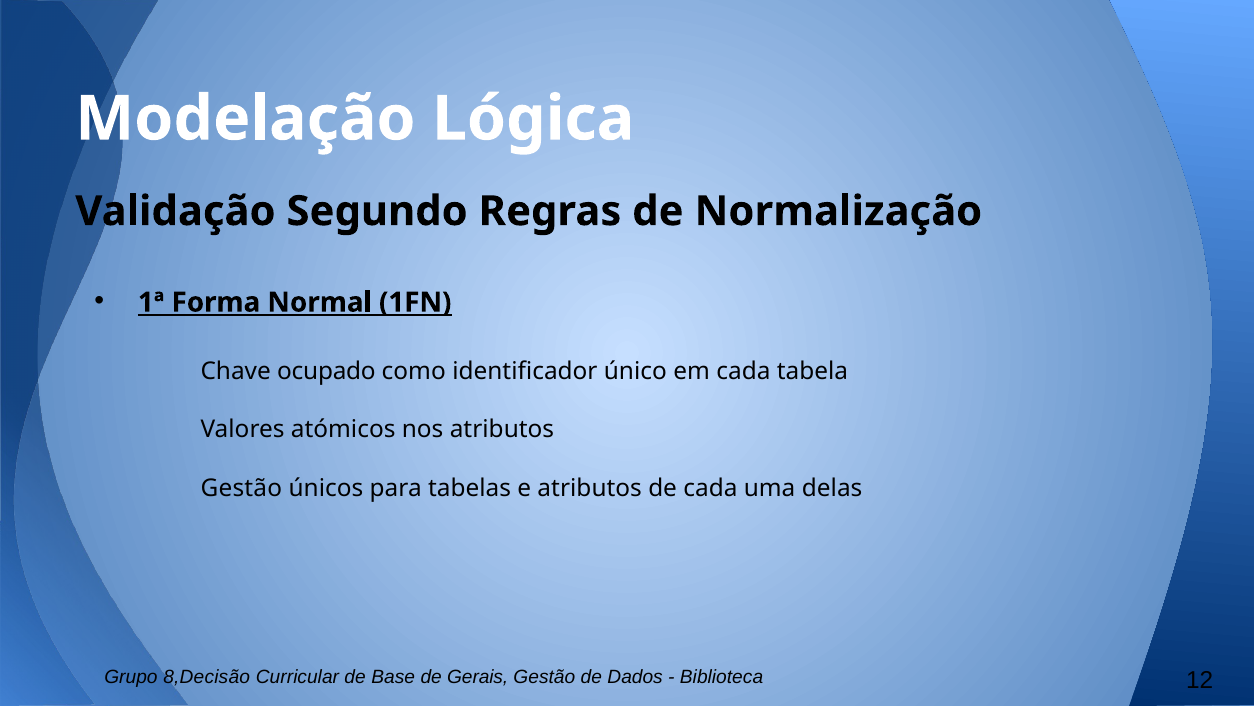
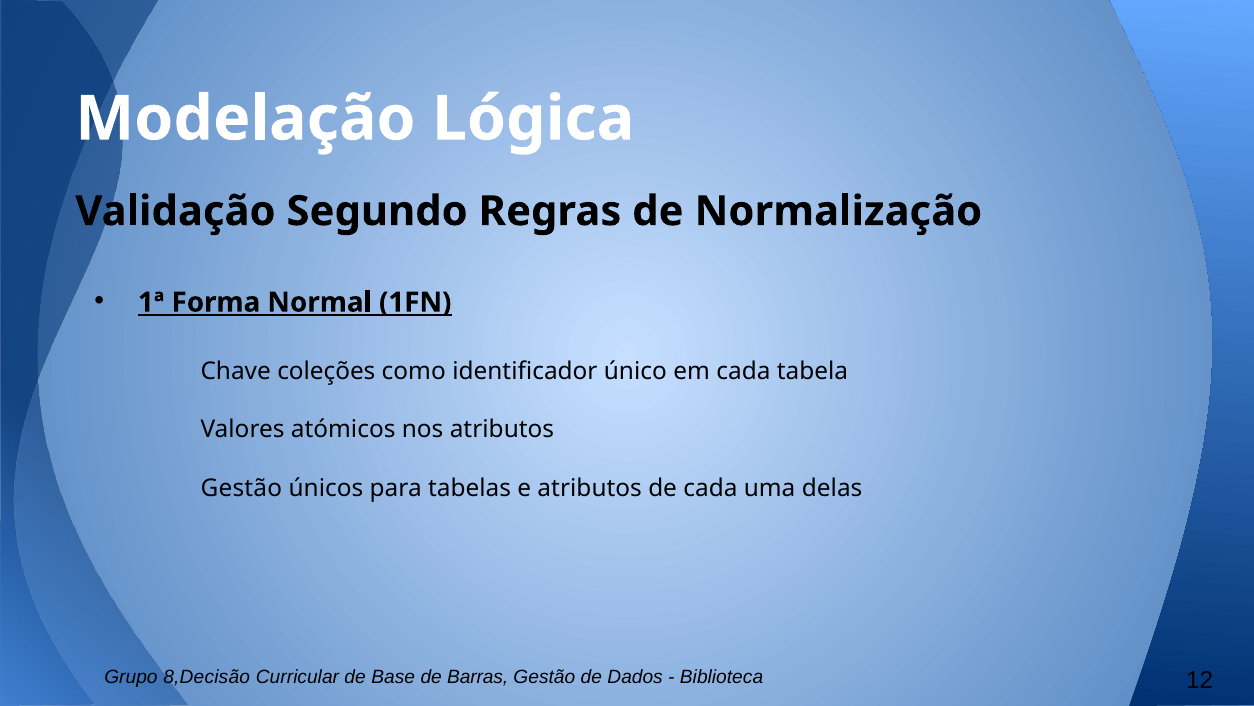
ocupado: ocupado -> coleções (326, 371)
Gerais: Gerais -> Barras (478, 677)
